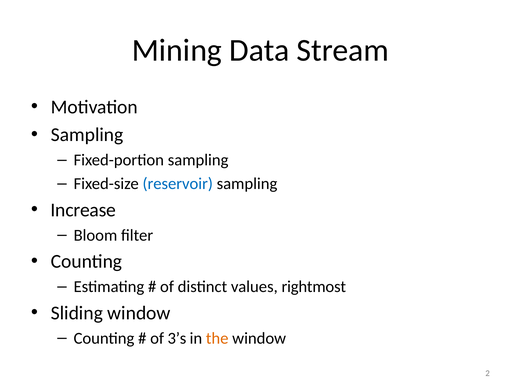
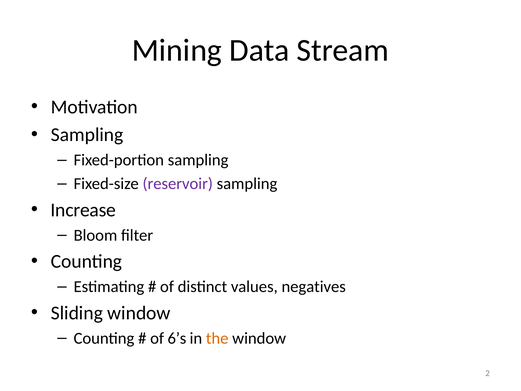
reservoir colour: blue -> purple (178, 184)
rightmost: rightmost -> negatives (314, 287)
3’s: 3’s -> 6’s (177, 338)
